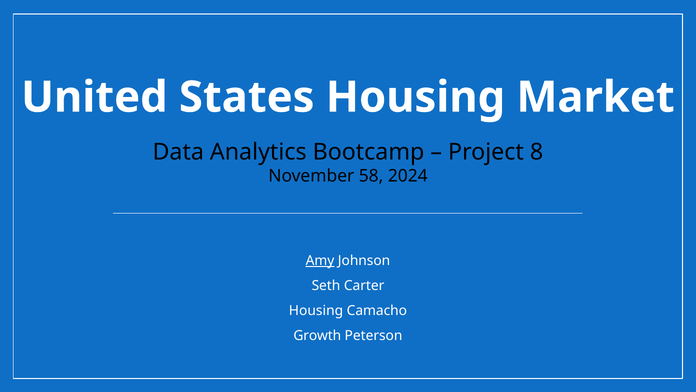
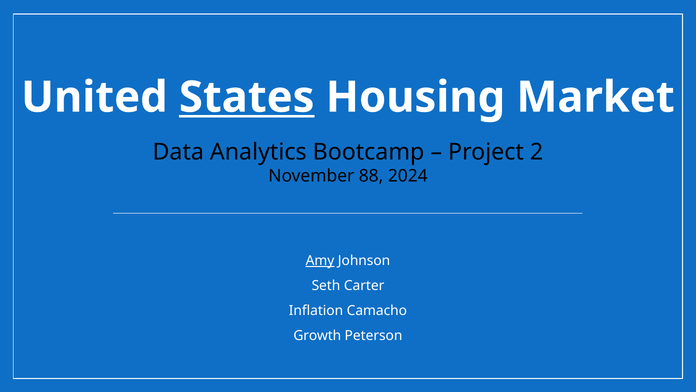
States underline: none -> present (247, 97)
8: 8 -> 2 (537, 152)
58: 58 -> 88 (371, 176)
Housing: Housing -> Inflation (316, 310)
